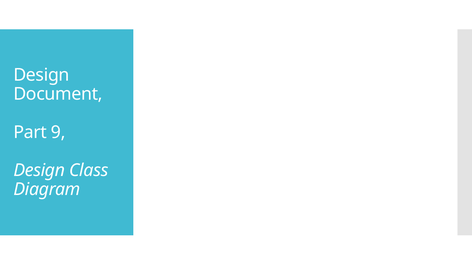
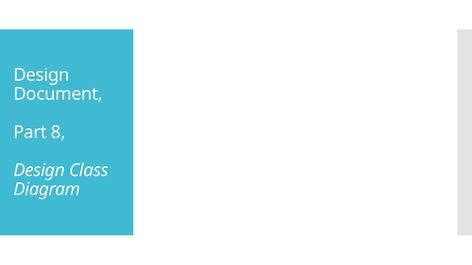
9: 9 -> 8 (58, 132)
